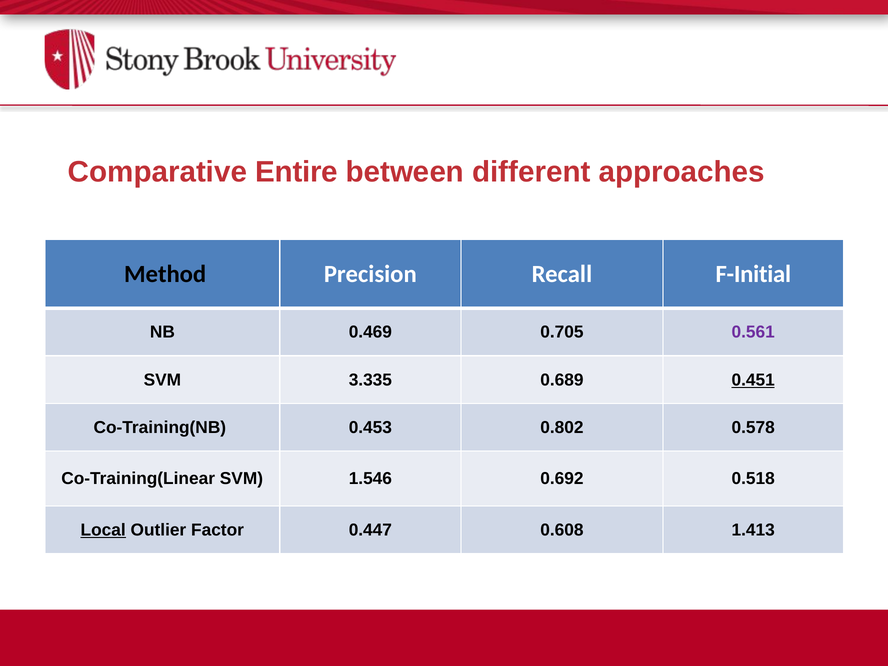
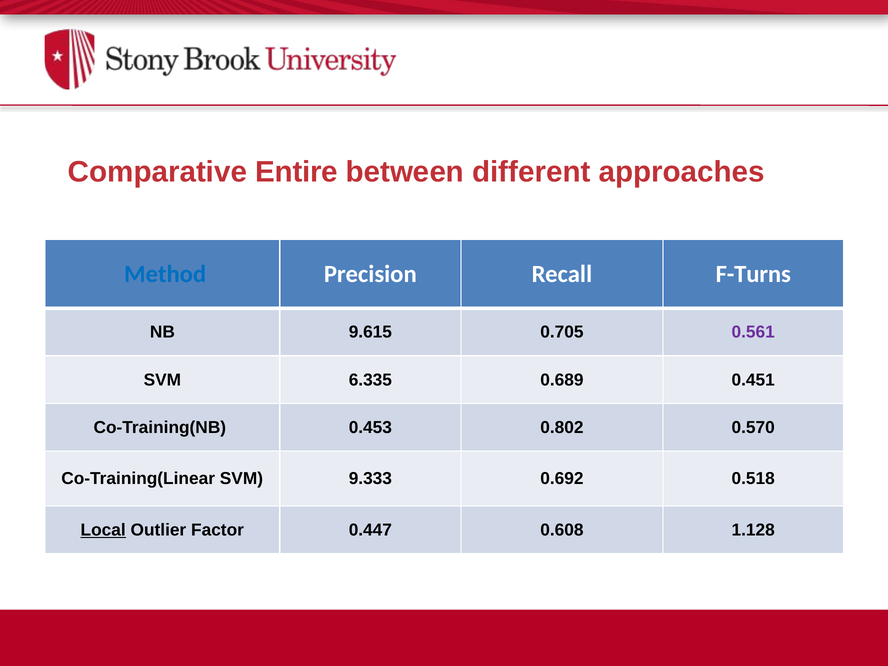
Method colour: black -> blue (165, 274)
F-Initial: F-Initial -> F-Turns (753, 274)
0.469: 0.469 -> 9.615 (370, 332)
3.335: 3.335 -> 6.335 (370, 380)
0.451 underline: present -> none (753, 380)
0.578: 0.578 -> 0.570 (753, 427)
1.546: 1.546 -> 9.333 (370, 479)
1.413: 1.413 -> 1.128 (753, 530)
